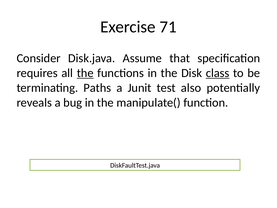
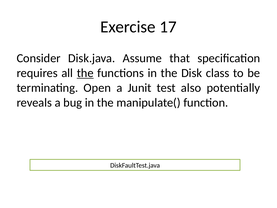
71: 71 -> 17 (168, 27)
class underline: present -> none (218, 73)
Paths: Paths -> Open (97, 88)
